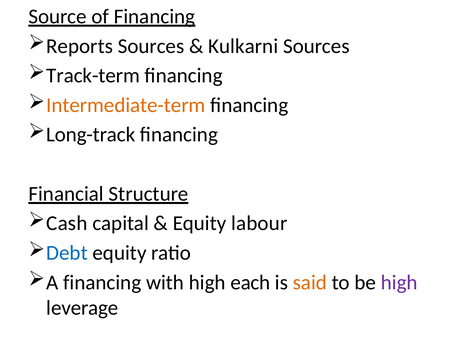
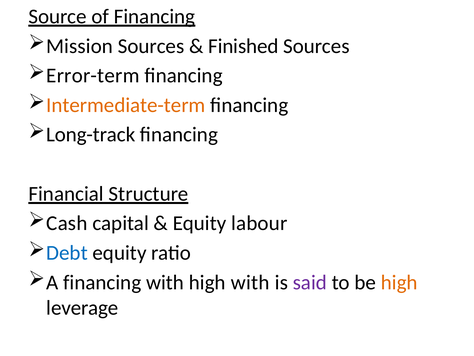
Reports: Reports -> Mission (80, 46)
Kulkarni: Kulkarni -> Finished (243, 46)
Track-term: Track-term -> Error-term (93, 75)
high each: each -> with (250, 282)
said colour: orange -> purple (310, 282)
high colour: purple -> orange (399, 282)
